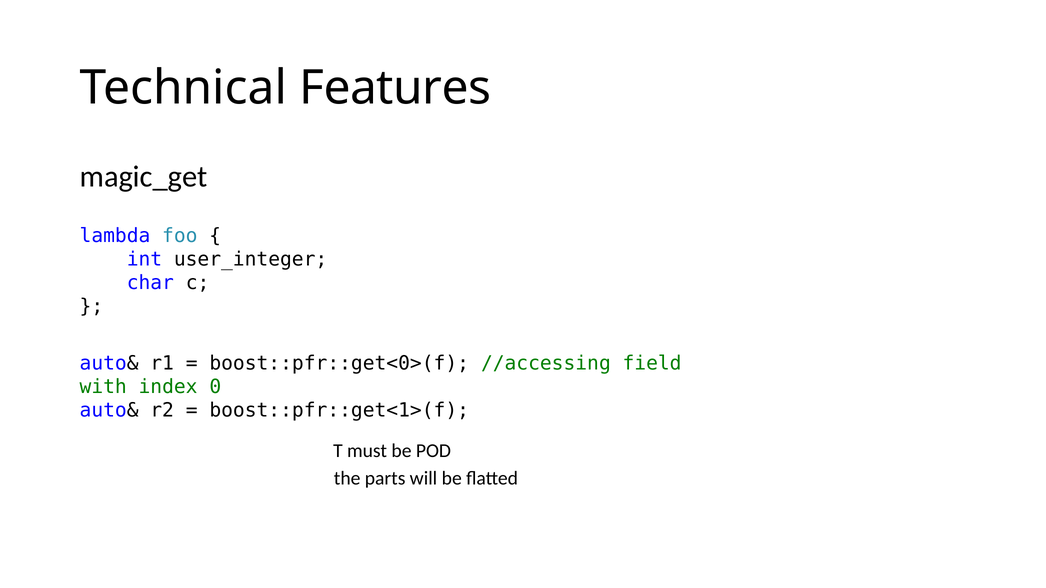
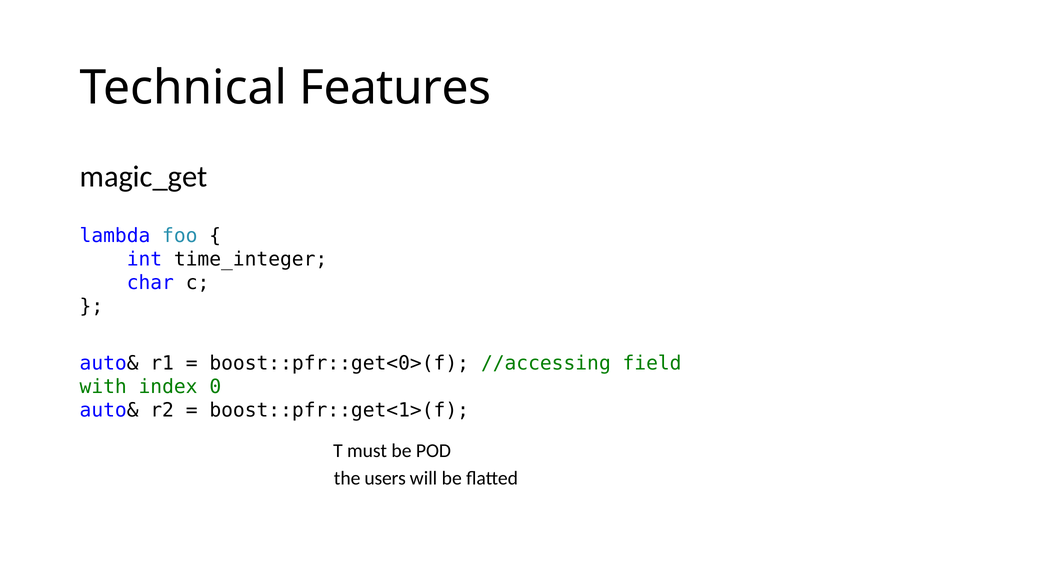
user_integer: user_integer -> time_integer (251, 259)
parts: parts -> users (385, 479)
